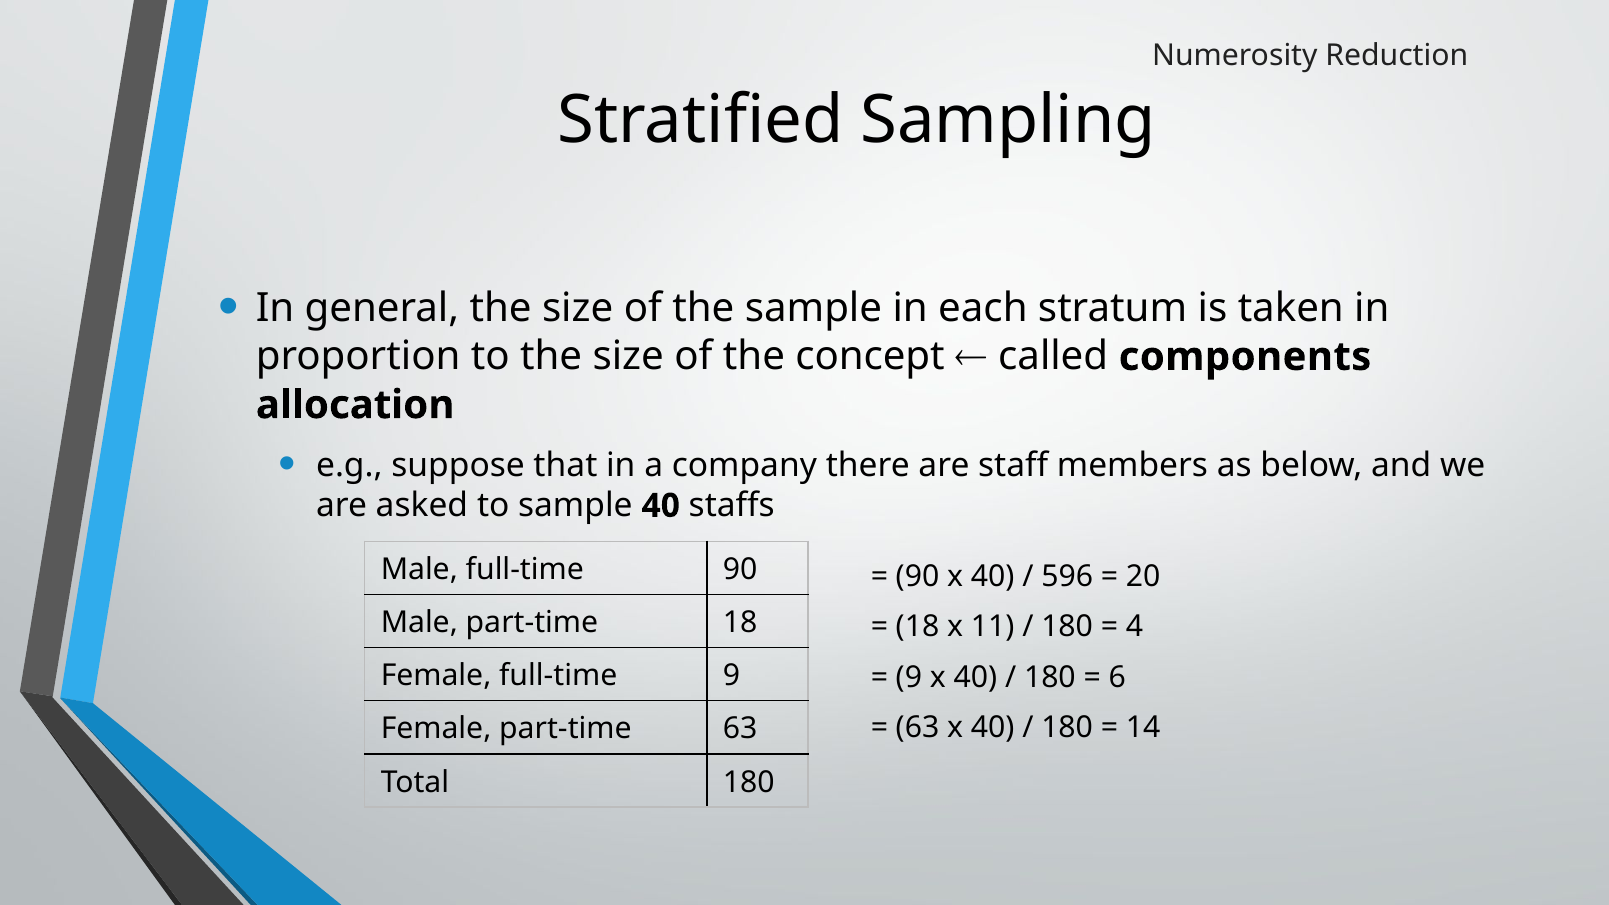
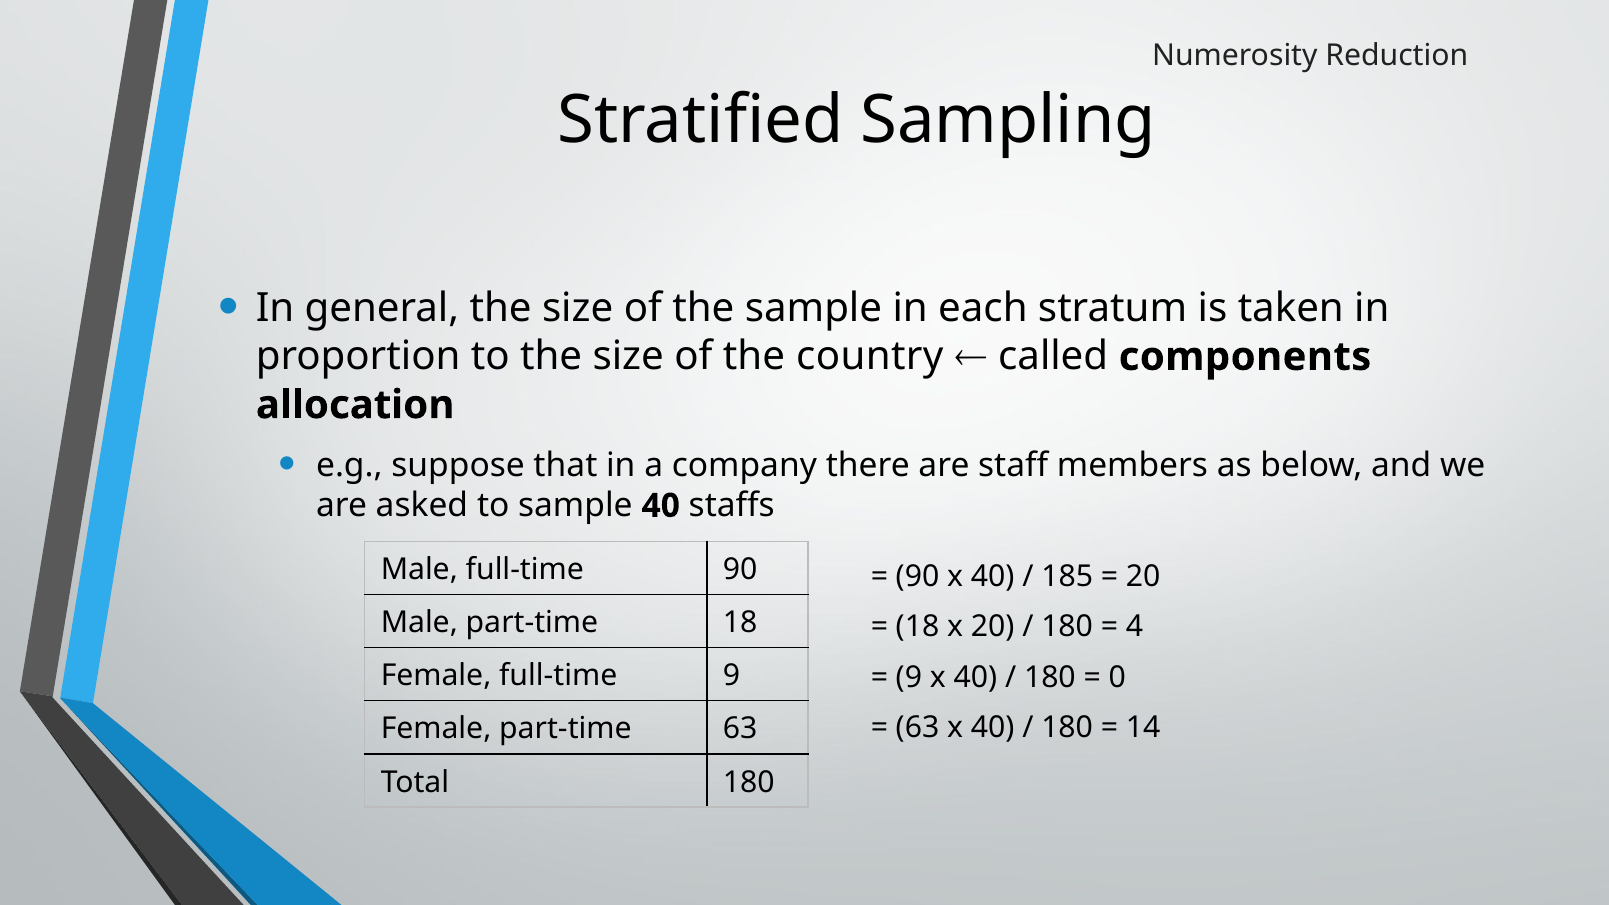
concept: concept -> country (870, 357)
596: 596 -> 185 (1067, 577)
x 11: 11 -> 20 (993, 627)
6: 6 -> 0 (1117, 677)
